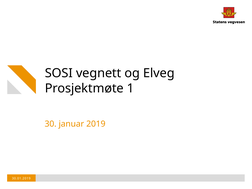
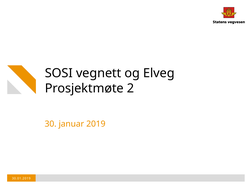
1: 1 -> 2 (131, 88)
